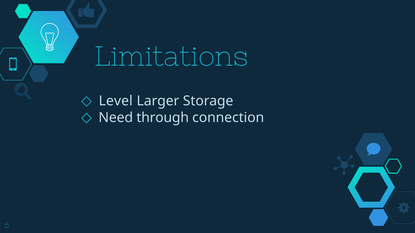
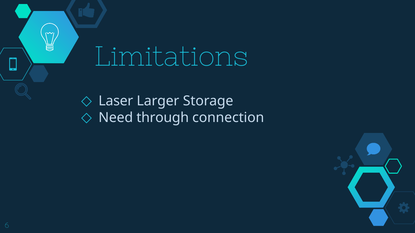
Level: Level -> Laser (116, 101)
